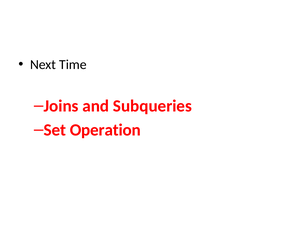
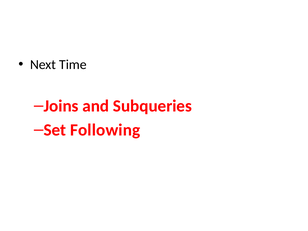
Operation: Operation -> Following (105, 130)
